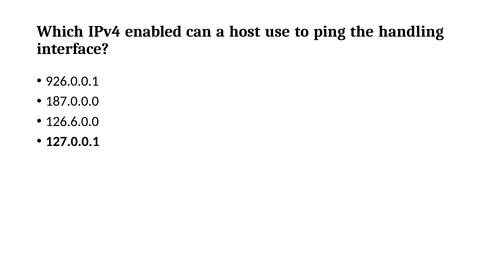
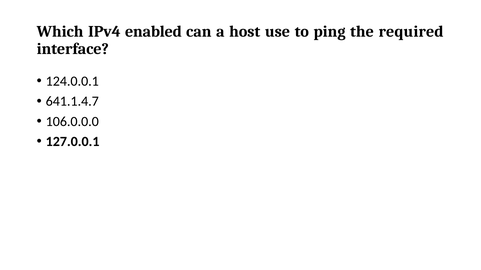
handling: handling -> required (411, 32)
926.0.0.1: 926.0.0.1 -> 124.0.0.1 (72, 81)
187.0.0.0: 187.0.0.0 -> 641.1.4.7 (72, 101)
126.6.0.0: 126.6.0.0 -> 106.0.0.0 (72, 122)
